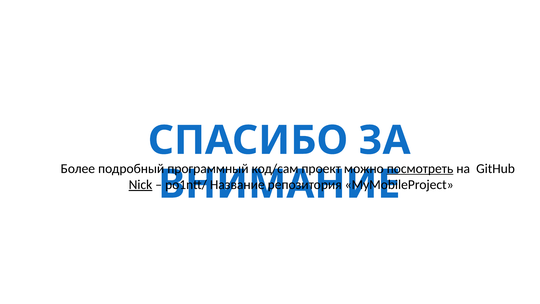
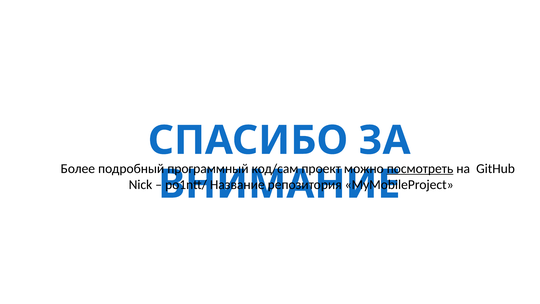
Nick underline: present -> none (140, 185)
